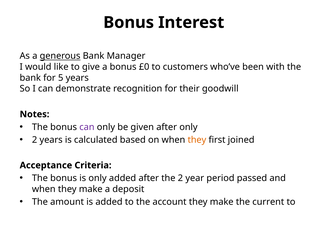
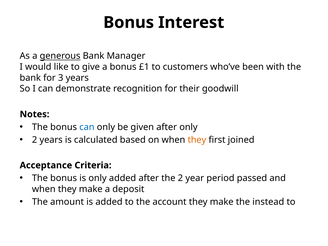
£0: £0 -> £1 (144, 67)
5: 5 -> 3 (61, 78)
can colour: purple -> blue (87, 127)
current: current -> instead (268, 202)
